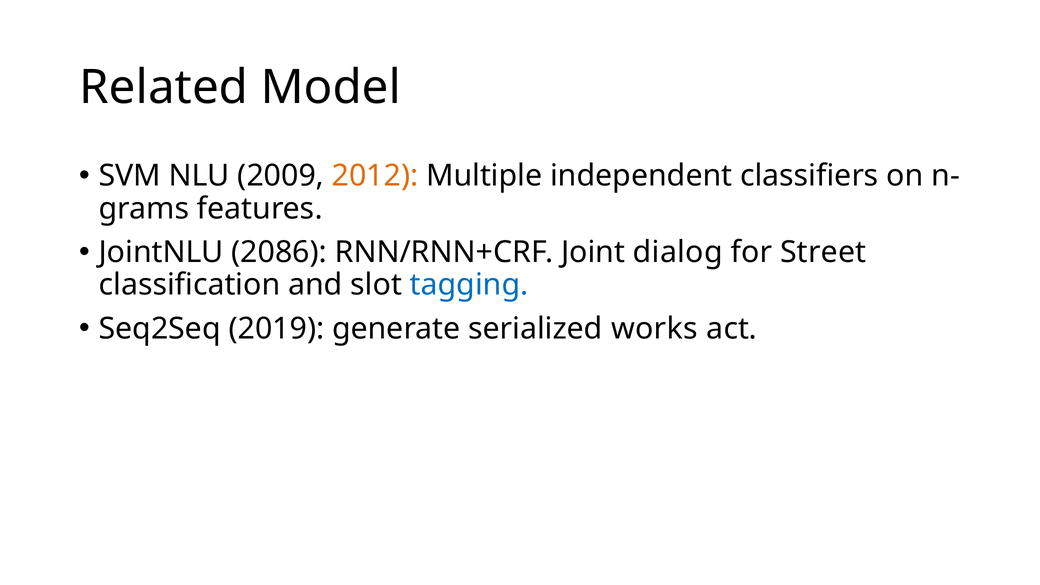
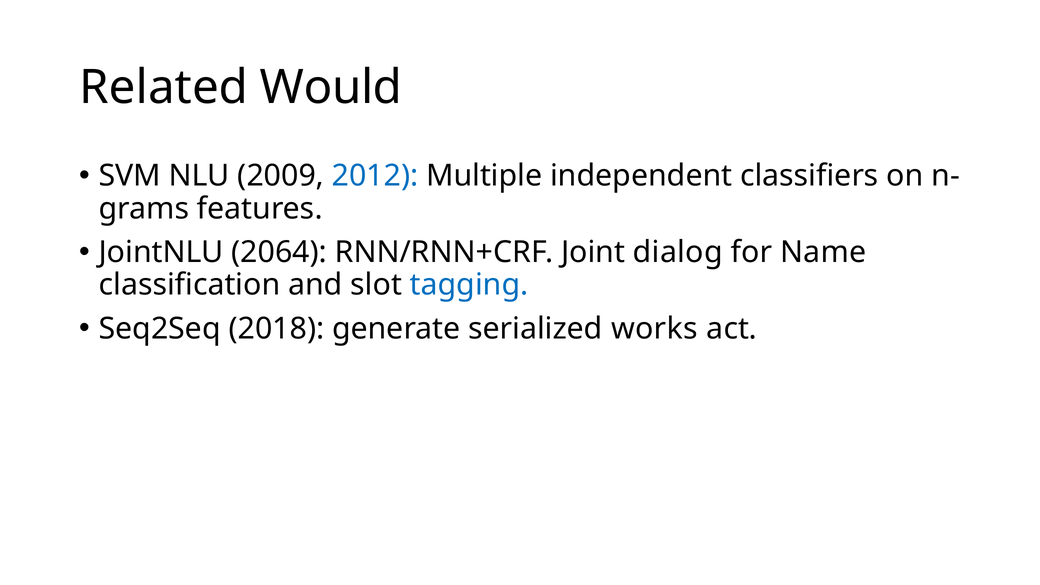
Model: Model -> Would (331, 87)
2012 colour: orange -> blue (375, 176)
2086: 2086 -> 2064 (279, 252)
Street: Street -> Name (823, 252)
2019: 2019 -> 2018 (276, 329)
